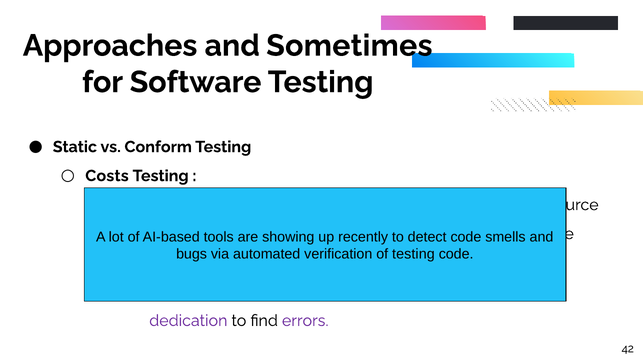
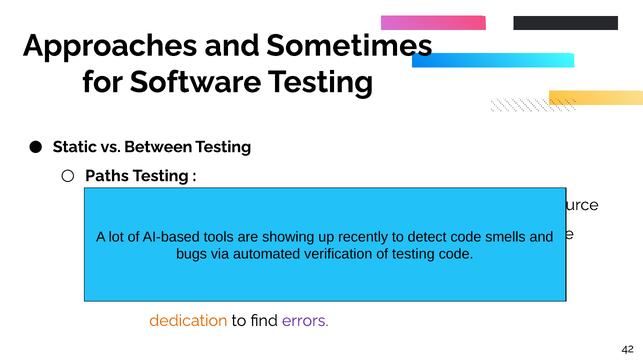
Conform: Conform -> Between (158, 147)
Costs: Costs -> Paths (107, 176)
dedication colour: purple -> orange (188, 320)
